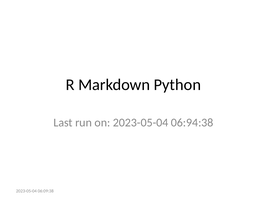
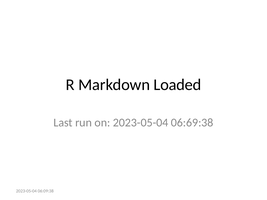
Python: Python -> Loaded (177, 85)
06:94:38: 06:94:38 -> 06:69:38 (192, 123)
